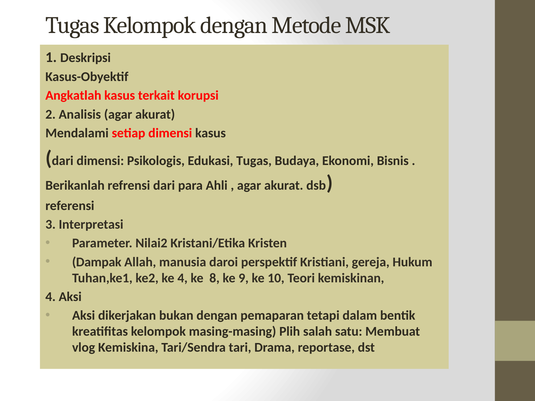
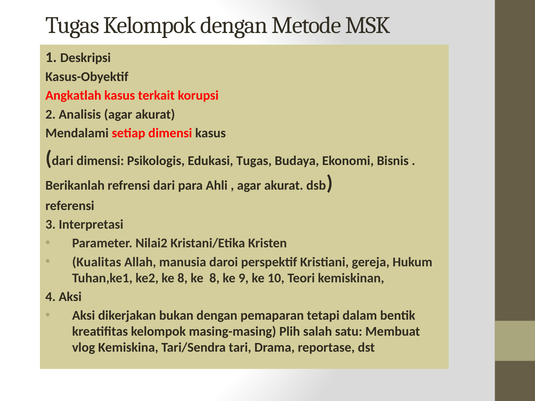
Dampak: Dampak -> Kualitas (97, 262)
ke2 ke 4: 4 -> 8 (183, 278)
